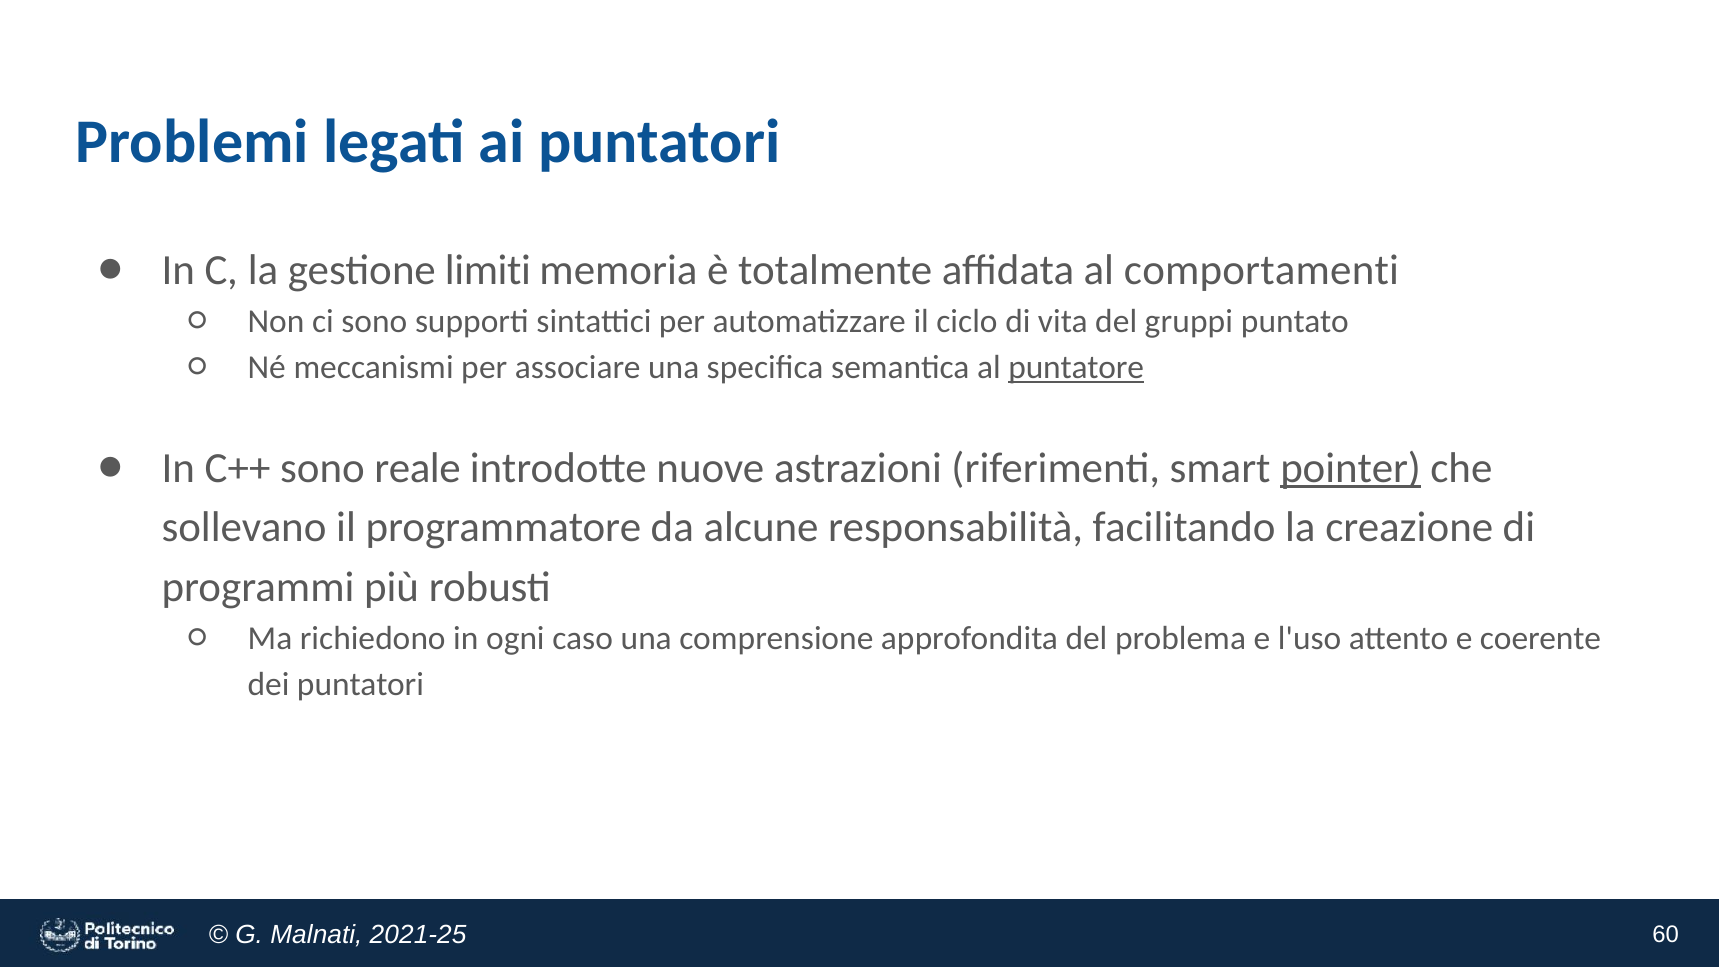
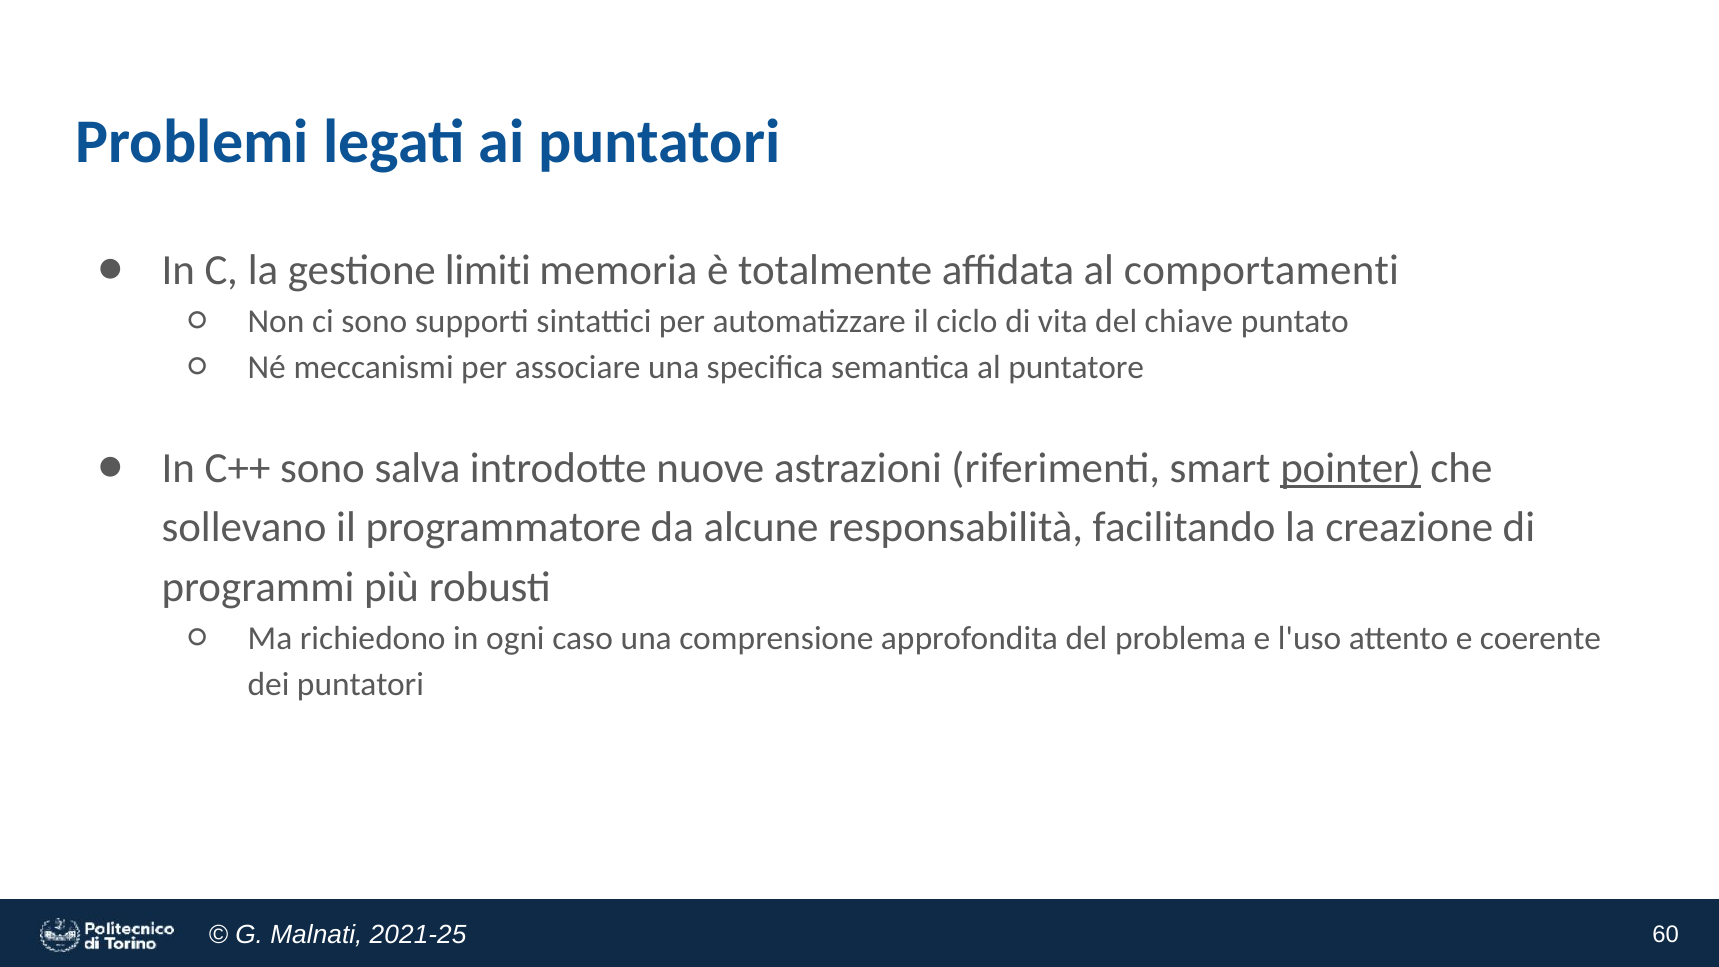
gruppi: gruppi -> chiave (1189, 322)
puntatore underline: present -> none (1076, 368)
reale: reale -> salva (418, 468)
